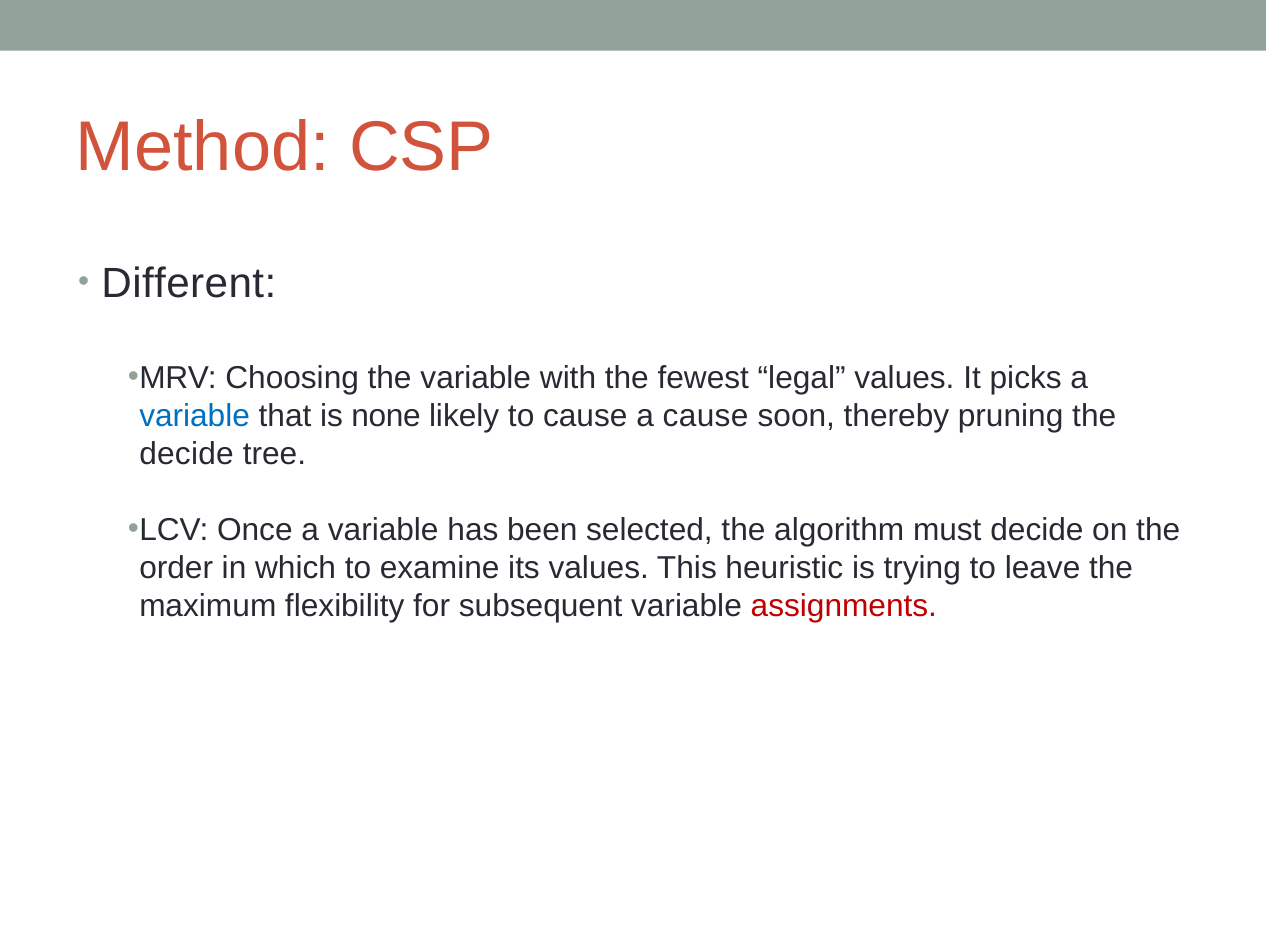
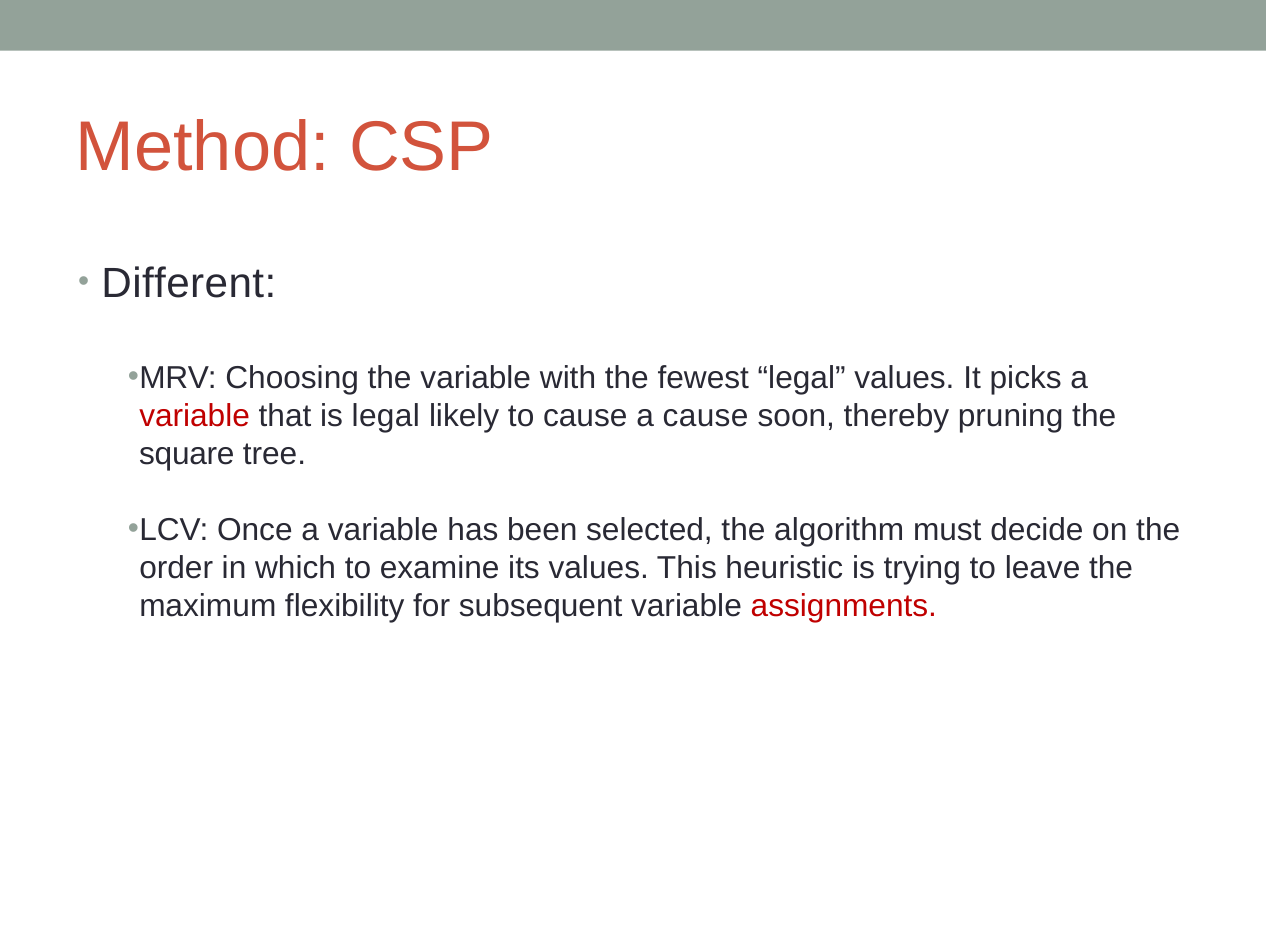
variable colour: blue -> red (195, 416)
is none: none -> legal (386, 416)
decide: decide -> square (187, 454)
